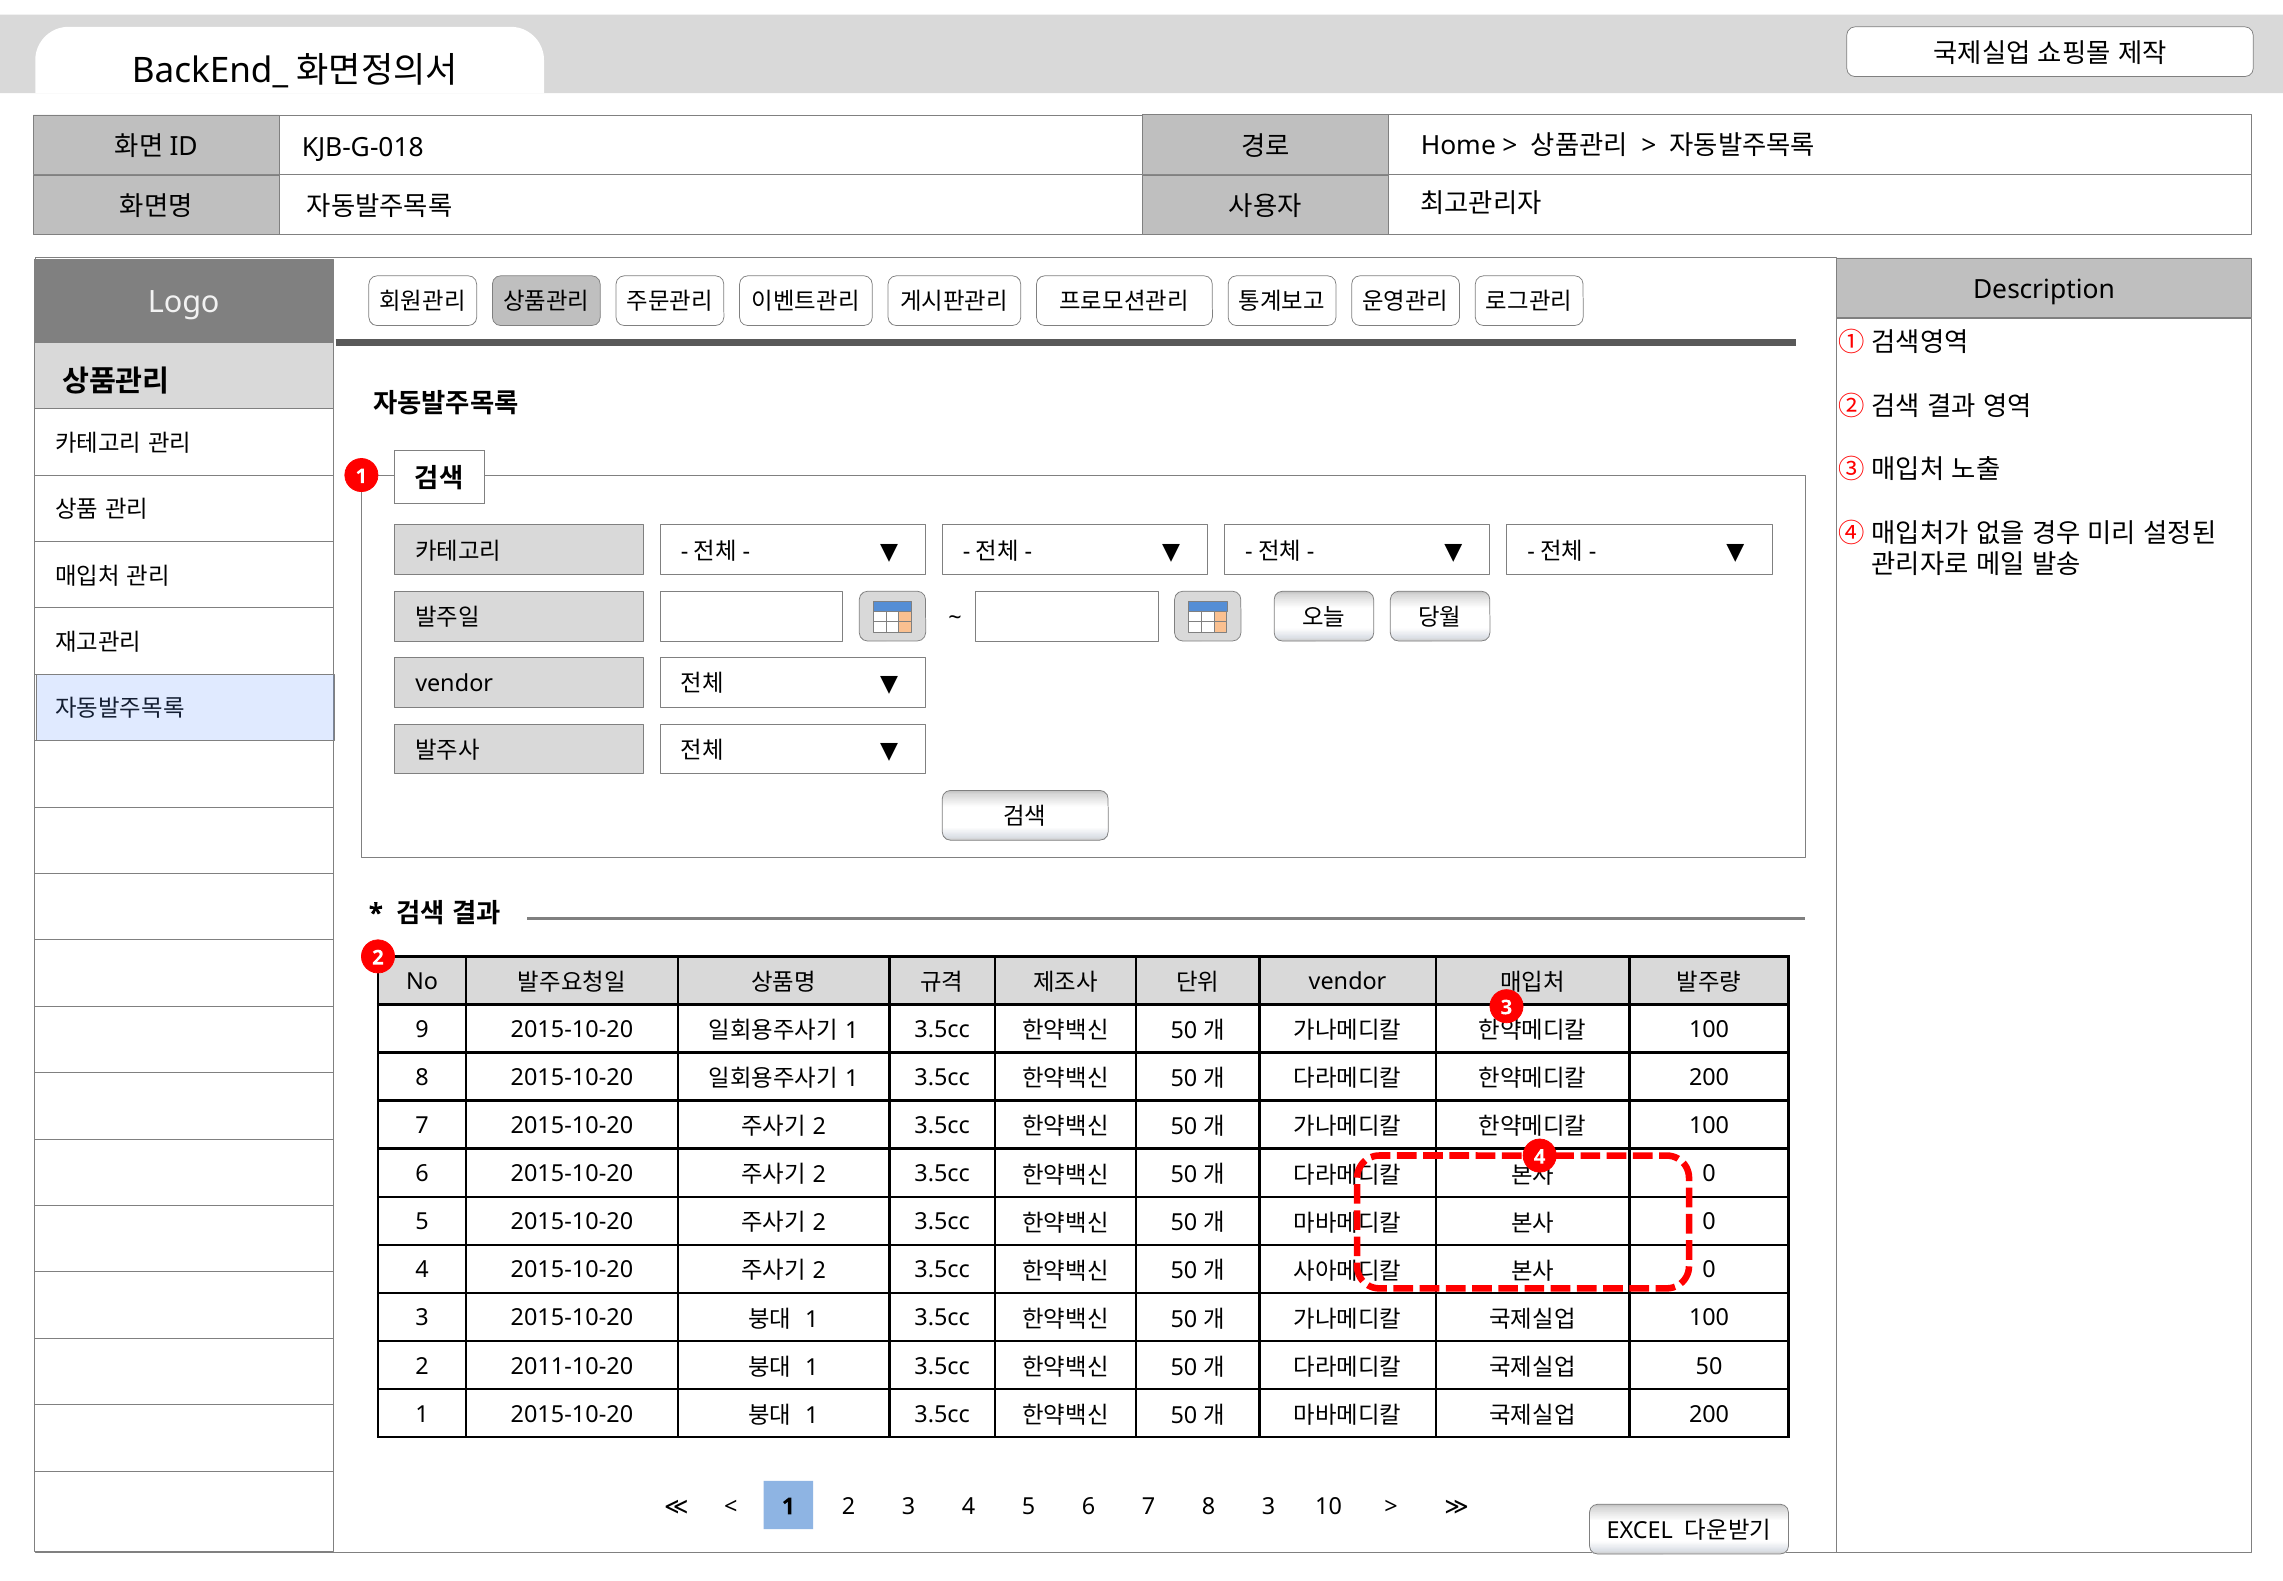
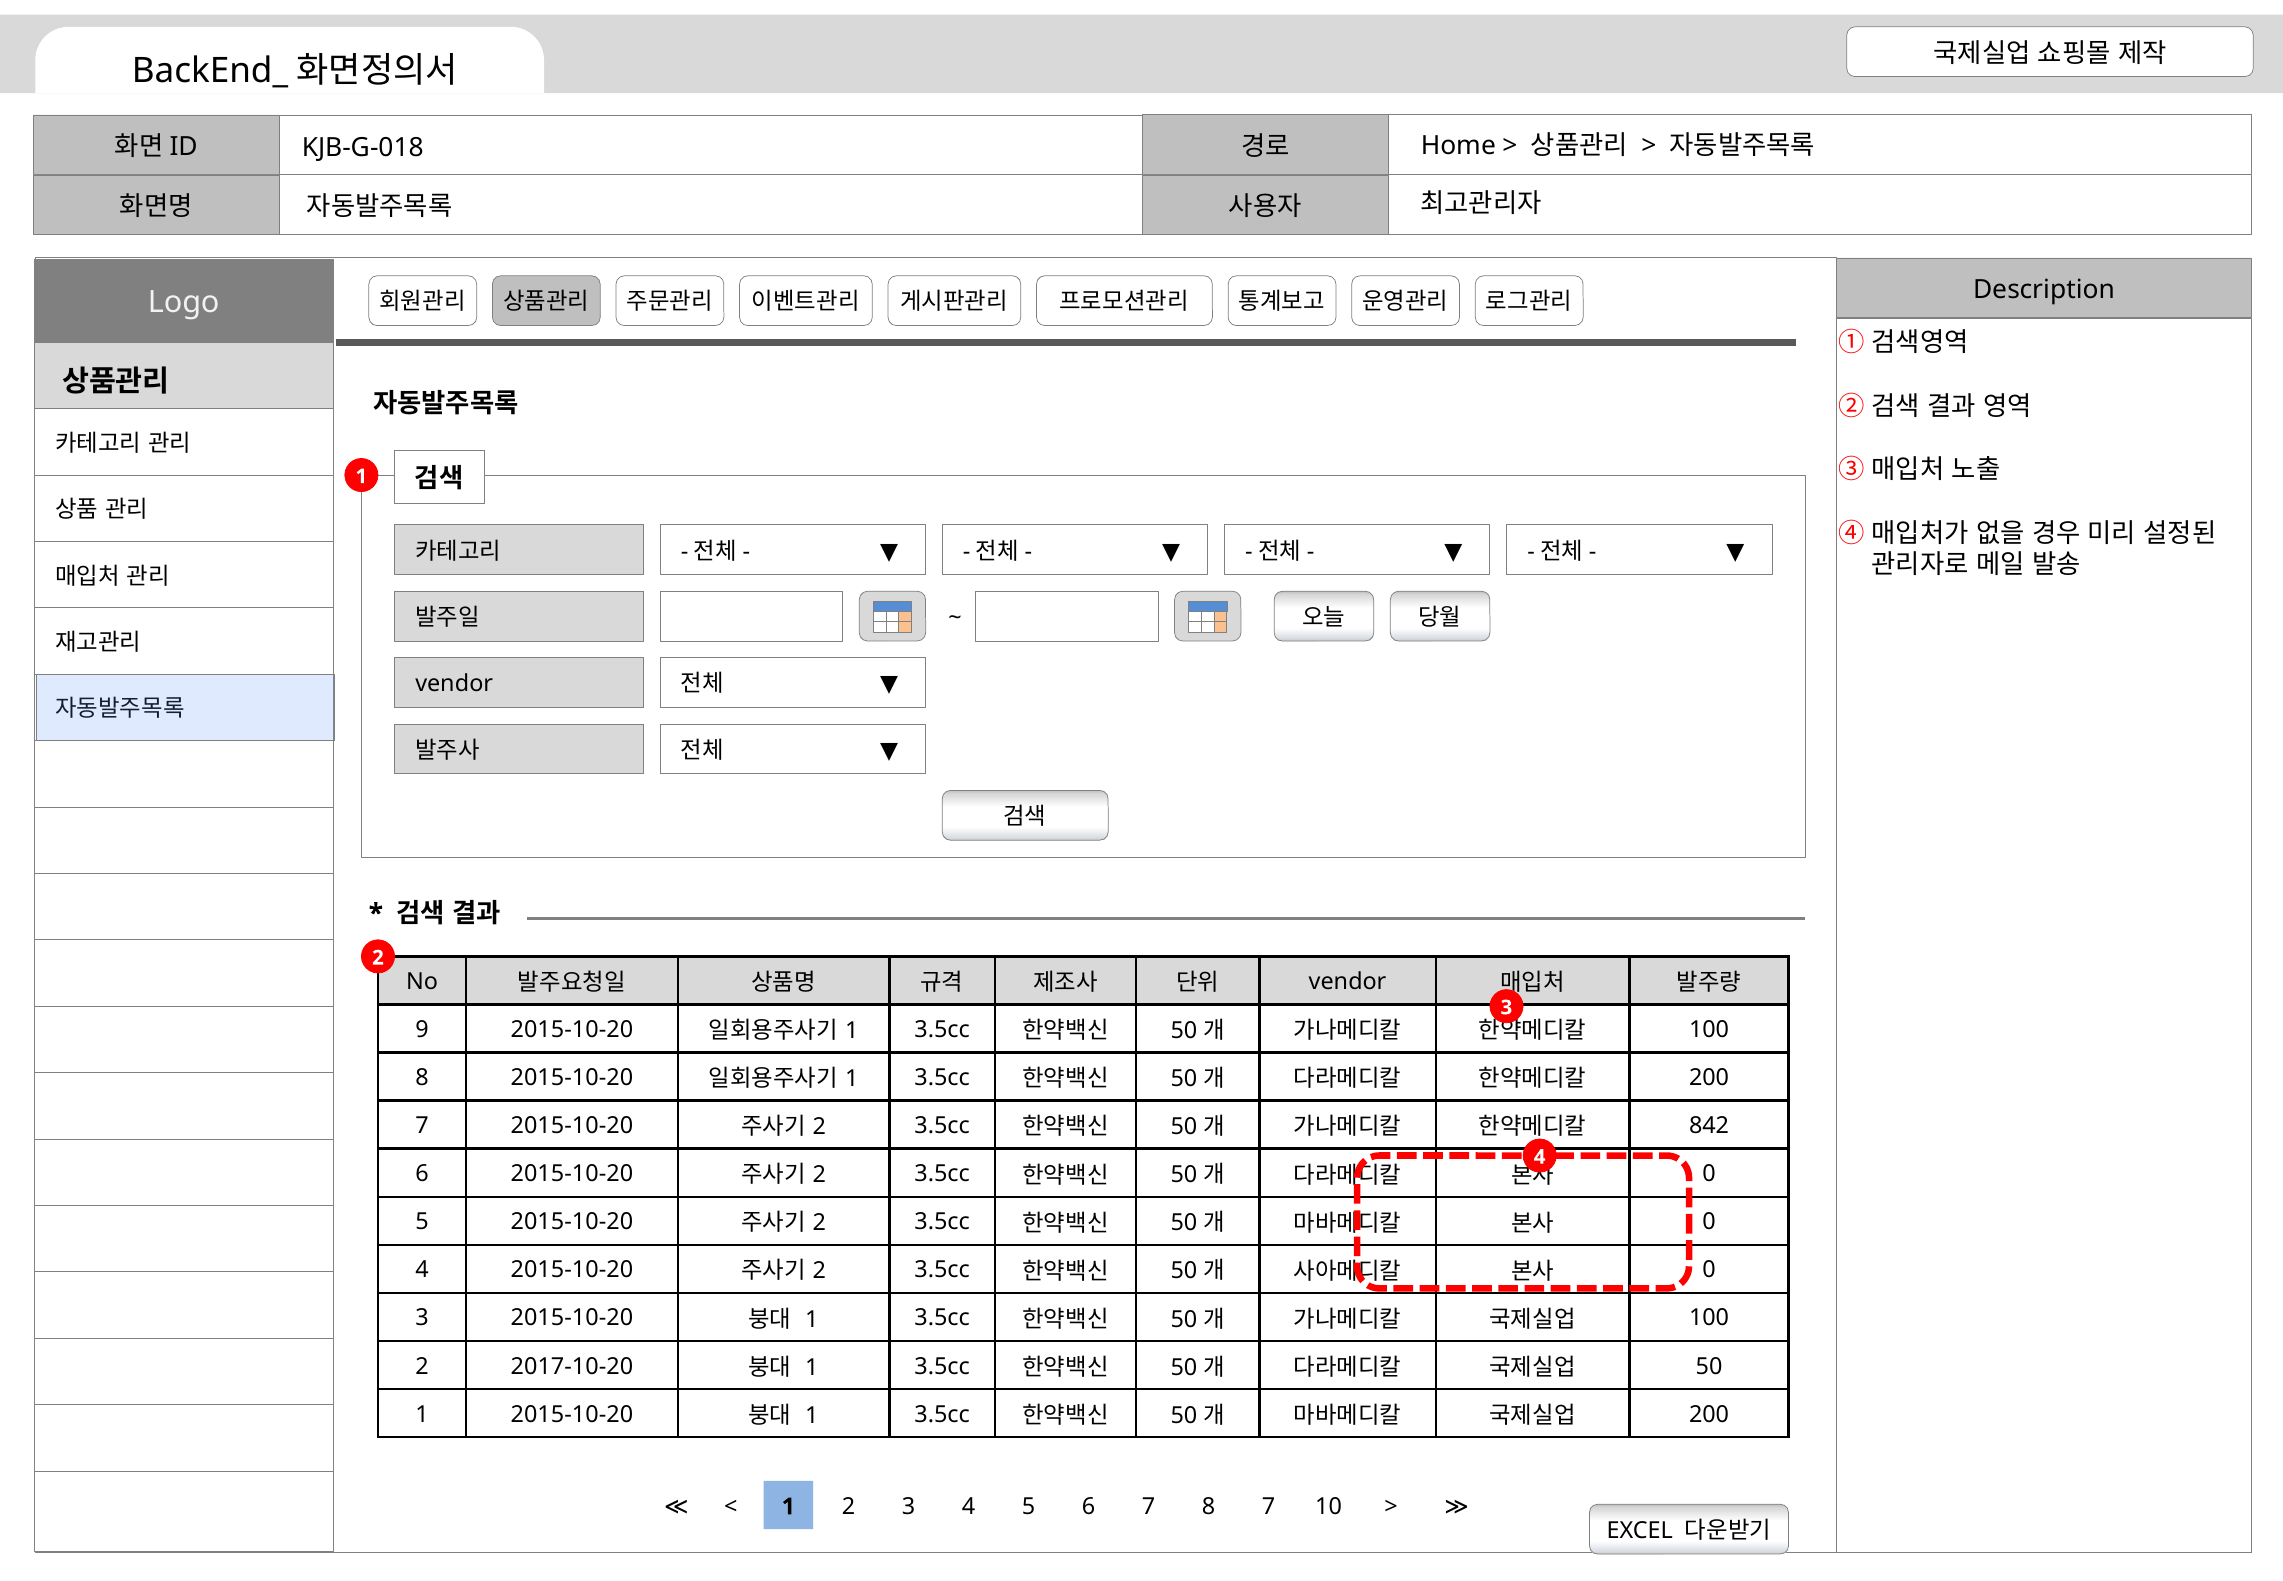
100: 100 -> 842 (1709, 1126)
2011-10-20: 2011-10-20 -> 2017-10-20 (572, 1366)
8 3: 3 -> 7 (1269, 1506)
